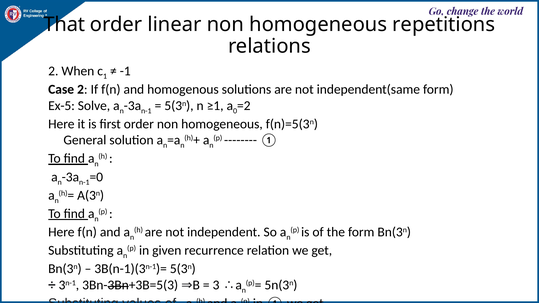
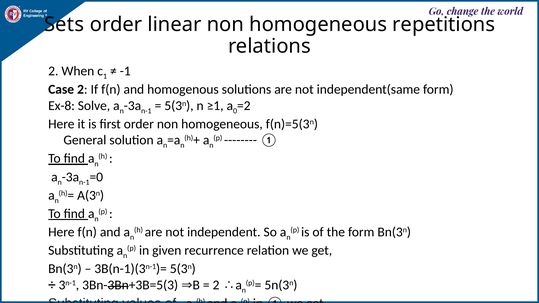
That: That -> Sets (64, 24)
Ex-5: Ex-5 -> Ex-8 (62, 106)
3: 3 -> 2 (216, 285)
